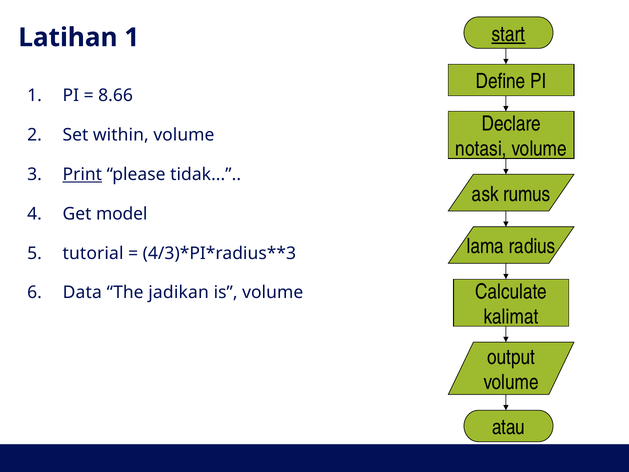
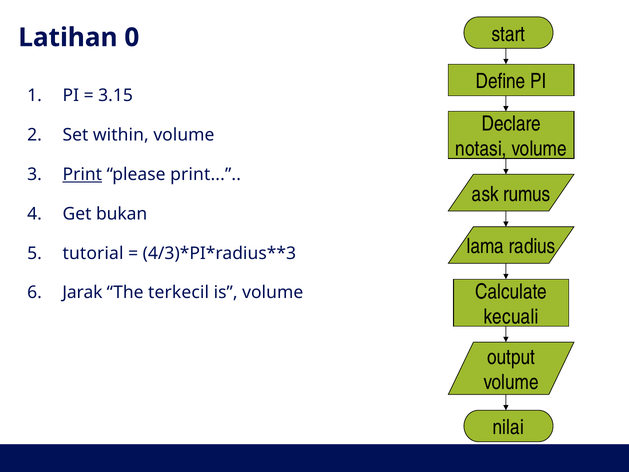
start underline: present -> none (508, 34)
Latihan 1: 1 -> 0 (132, 37)
8.66: 8.66 -> 3.15 (116, 96)
please tidak: tidak -> print (206, 174)
model: model -> bukan (122, 214)
Data: Data -> Jarak (82, 292)
jadikan: jadikan -> terkecil (179, 292)
kalimat: kalimat -> kecuali (511, 317)
atau: atau -> nilai (508, 427)
